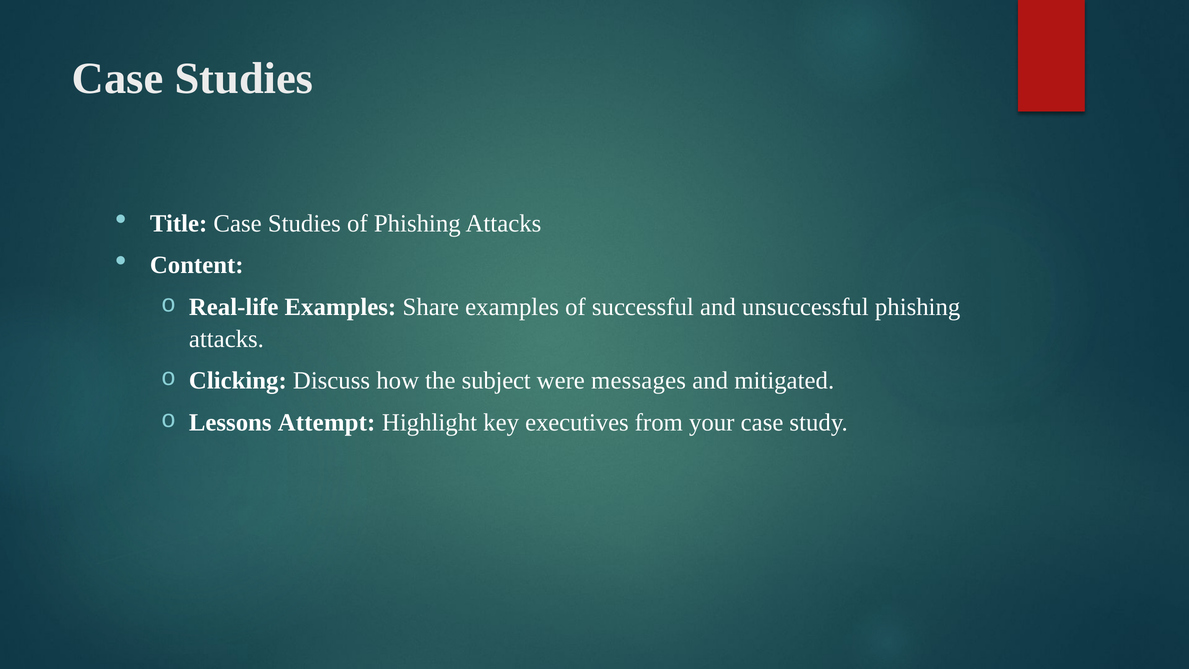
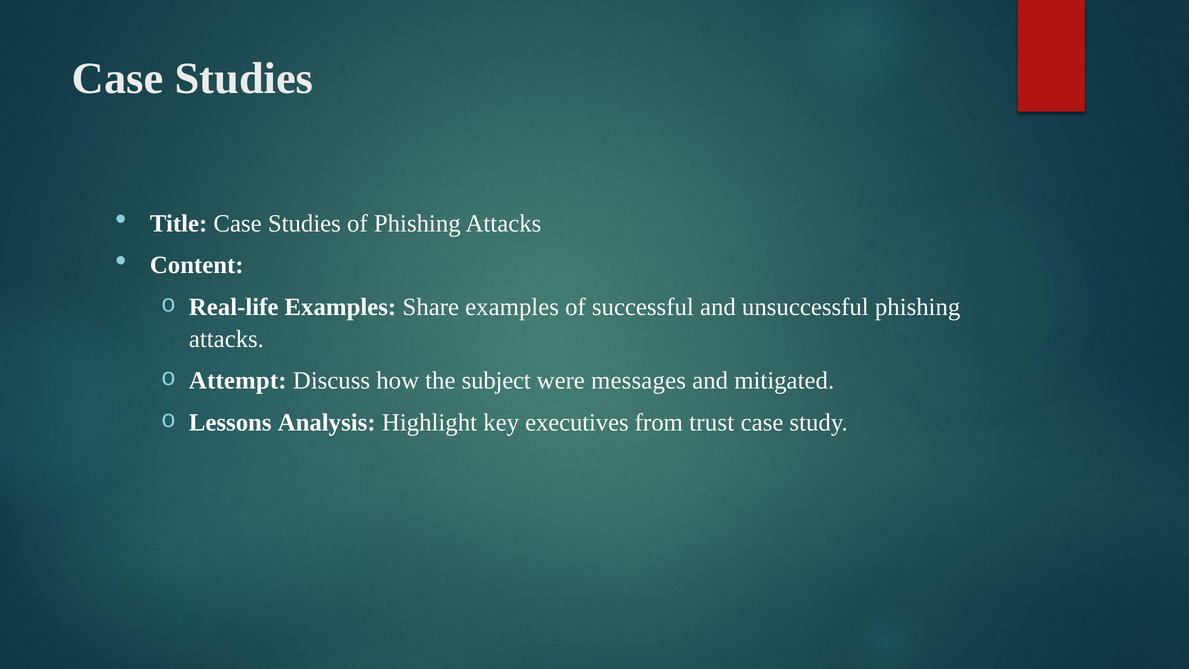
Clicking: Clicking -> Attempt (238, 380)
Attempt: Attempt -> Analysis (327, 422)
your: your -> trust (712, 422)
